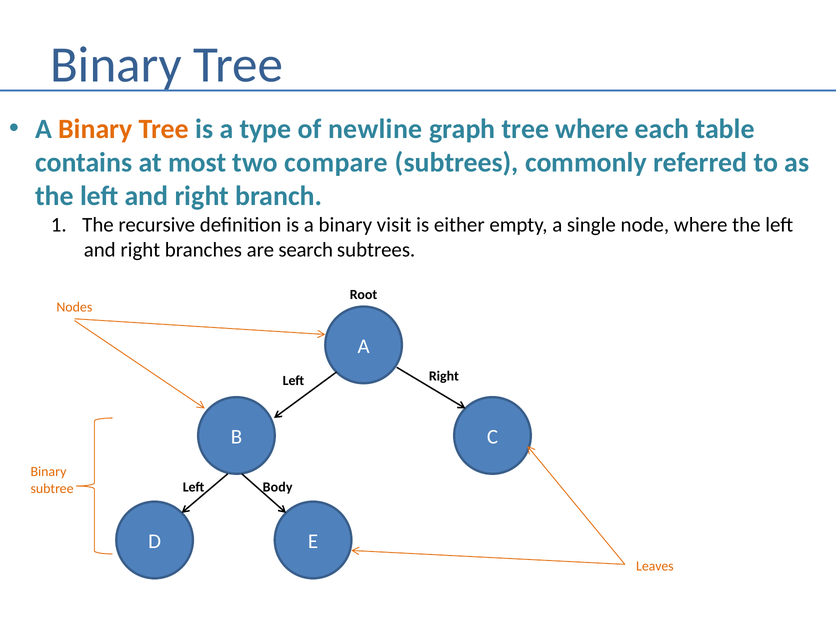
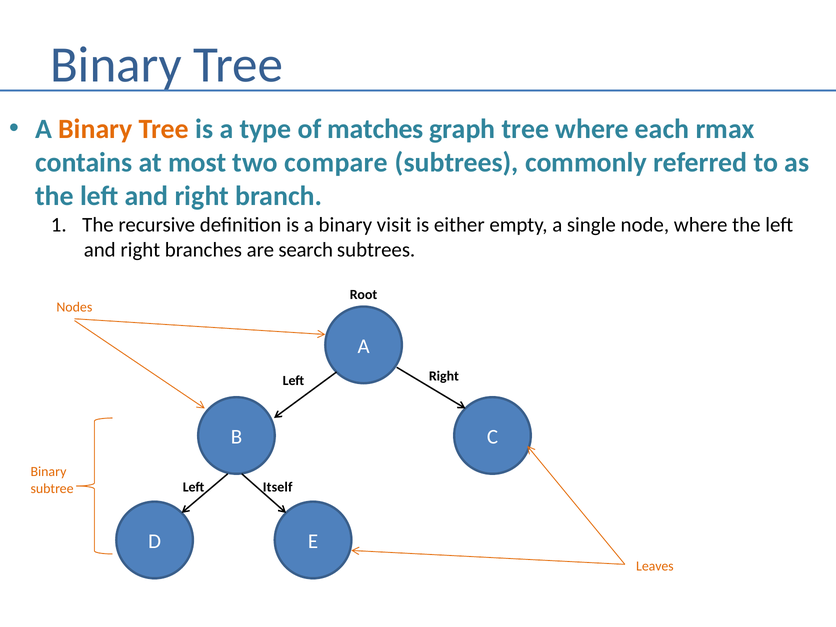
newline: newline -> matches (376, 129)
table: table -> rmax (725, 129)
Body: Body -> Itself (278, 487)
